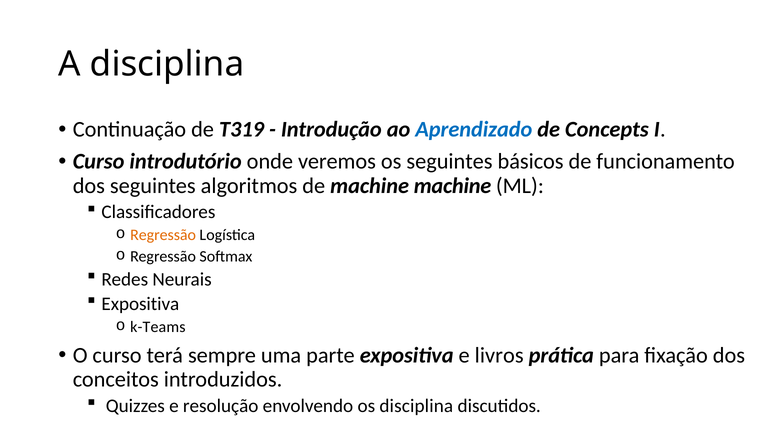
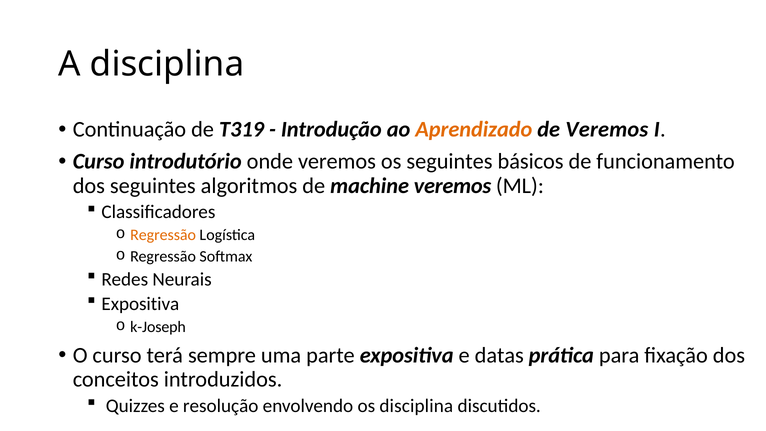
Aprendizado colour: blue -> orange (474, 129)
de Concepts: Concepts -> Veremos (607, 129)
machine machine: machine -> veremos (453, 186)
k-Teams: k-Teams -> k-Joseph (158, 327)
livros: livros -> datas (499, 355)
